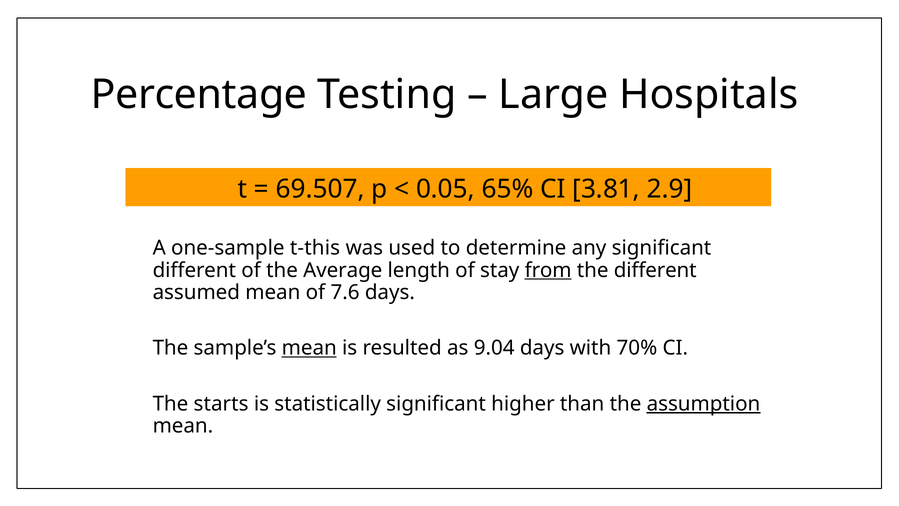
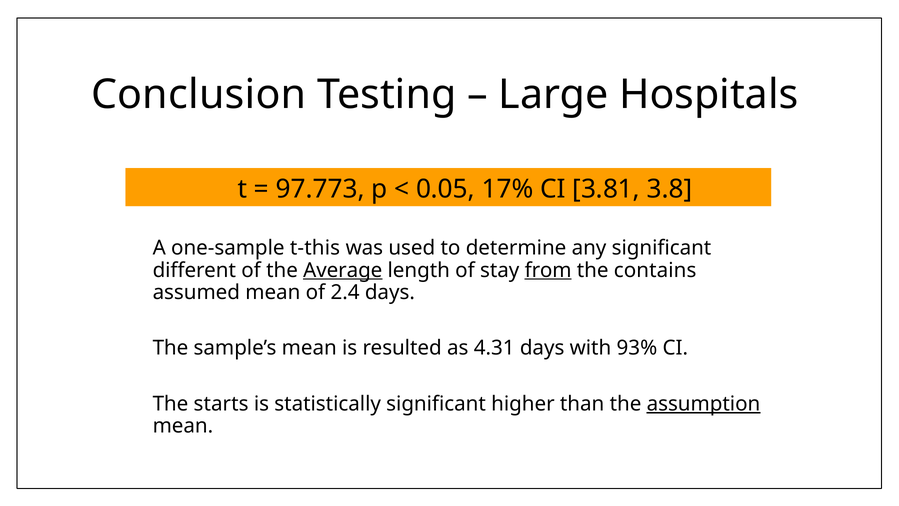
Percentage: Percentage -> Conclusion (199, 95)
69.507: 69.507 -> 97.773 (320, 189)
65%: 65% -> 17% (508, 189)
2.9: 2.9 -> 3.8 (670, 189)
Average underline: none -> present (343, 270)
the different: different -> contains (655, 270)
7.6: 7.6 -> 2.4 (345, 292)
mean underline: present -> none (309, 348)
9.04: 9.04 -> 4.31 (494, 348)
70%: 70% -> 93% (637, 348)
